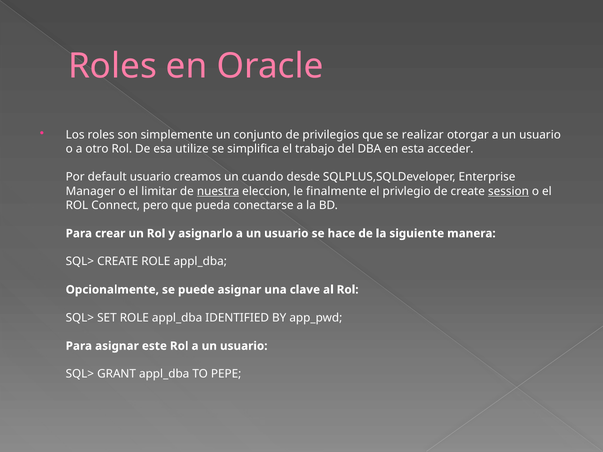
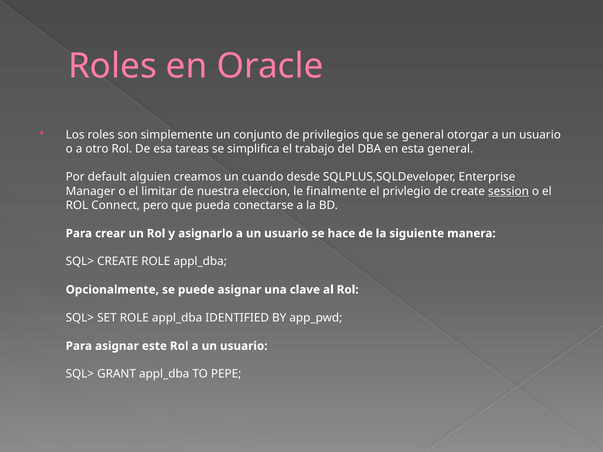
se realizar: realizar -> general (423, 135)
utilize: utilize -> tareas (192, 149)
esta acceder: acceder -> general (450, 149)
default usuario: usuario -> alguien (150, 177)
nuestra underline: present -> none (218, 191)
